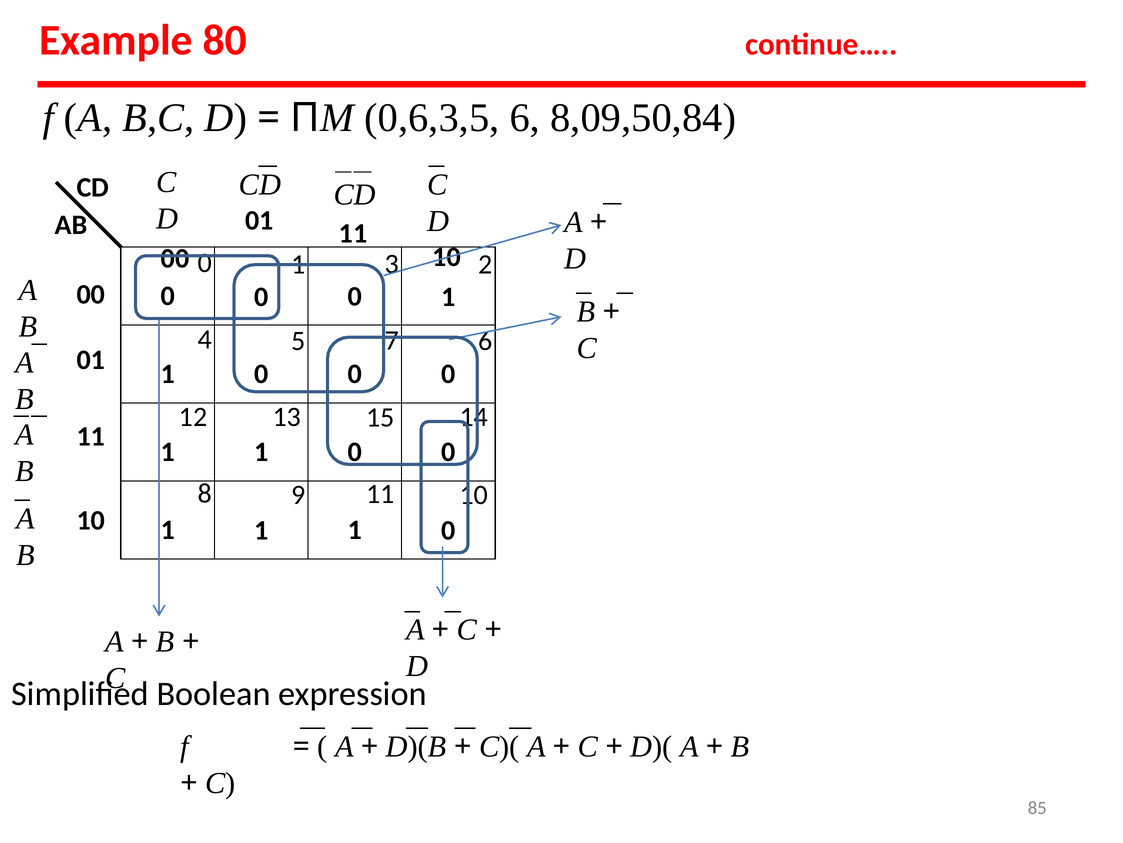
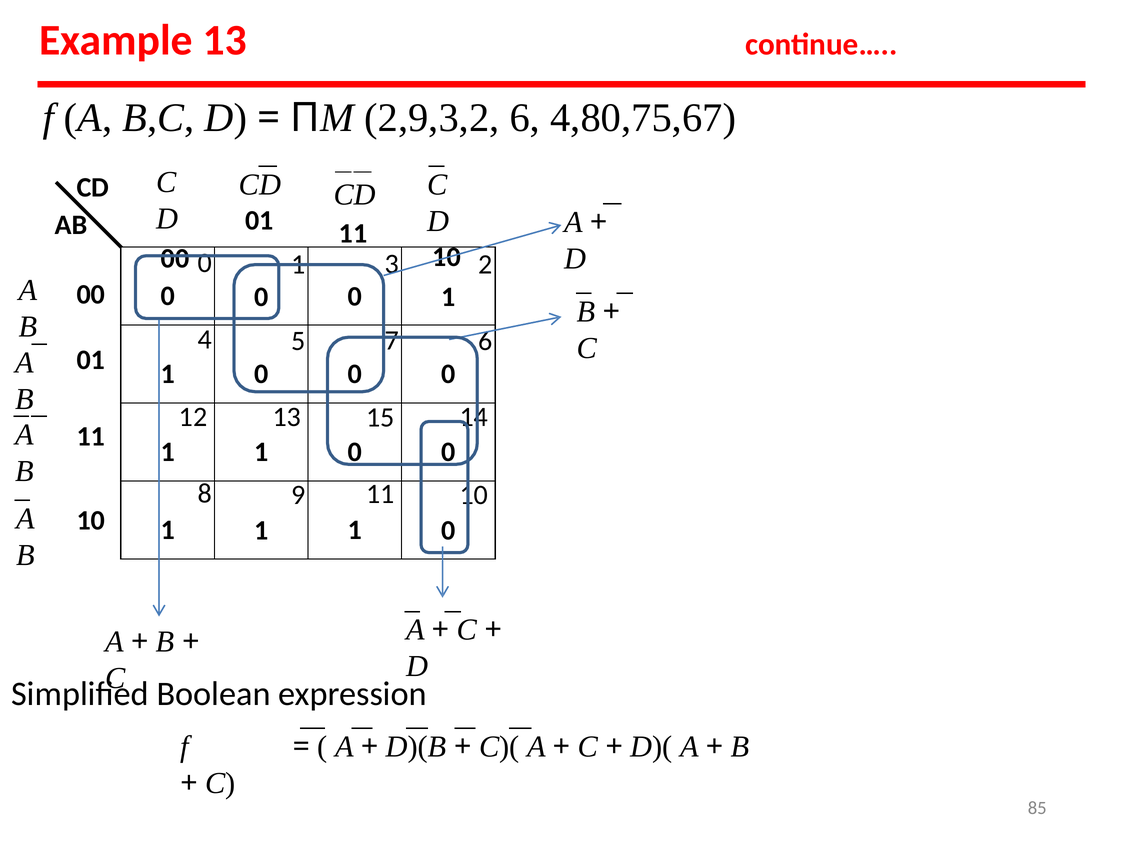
Example 80: 80 -> 13 (225, 40)
0,6,3,5: 0,6,3,5 -> 2,9,3,2 (432, 118)
8,09,50,84: 8,09,50,84 -> 4,80,75,67 (643, 118)
